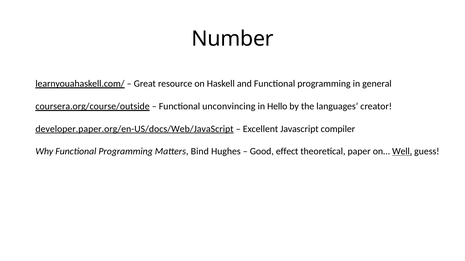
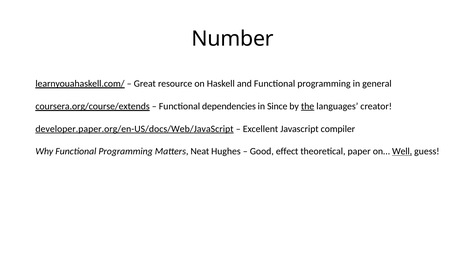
coursera.org/course/outside: coursera.org/course/outside -> coursera.org/course/extends (93, 106)
unconvincing: unconvincing -> dependencies (229, 106)
Hello: Hello -> Since (277, 106)
the underline: none -> present (308, 106)
Bind: Bind -> Neat (200, 152)
